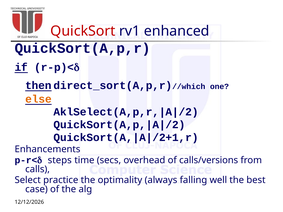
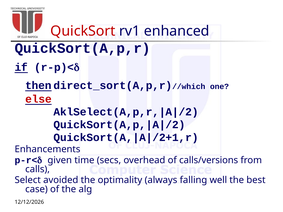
else colour: orange -> red (38, 99)
steps: steps -> given (60, 160)
practice: practice -> avoided (61, 180)
